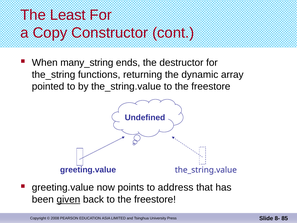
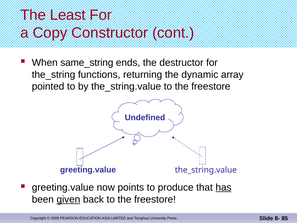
many_string: many_string -> same_string (87, 63)
address: address -> produce (176, 187)
has underline: none -> present (223, 187)
